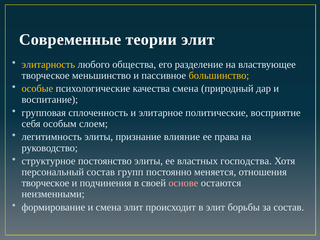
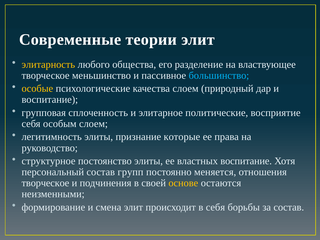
большинство colour: yellow -> light blue (219, 75)
качества смена: смена -> слоем (186, 89)
влияние: влияние -> которые (182, 137)
властных господства: господства -> воспитание (246, 161)
основе colour: pink -> yellow (183, 183)
в элит: элит -> себя (215, 207)
